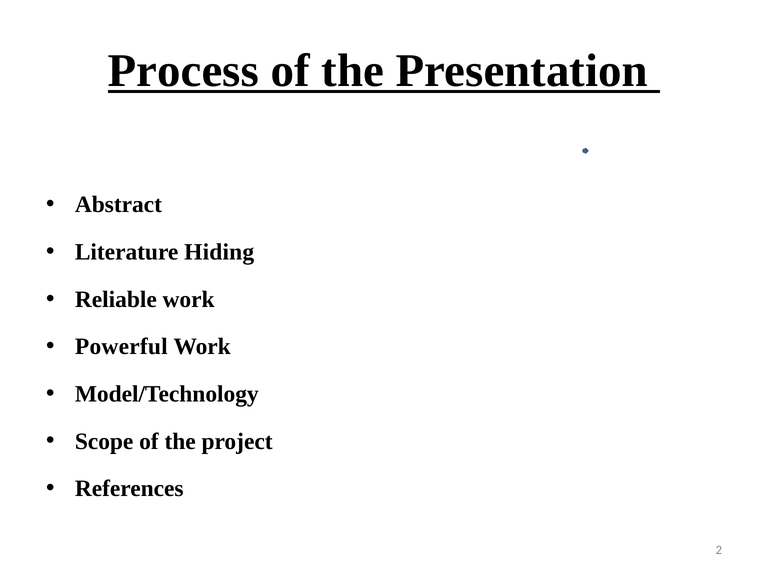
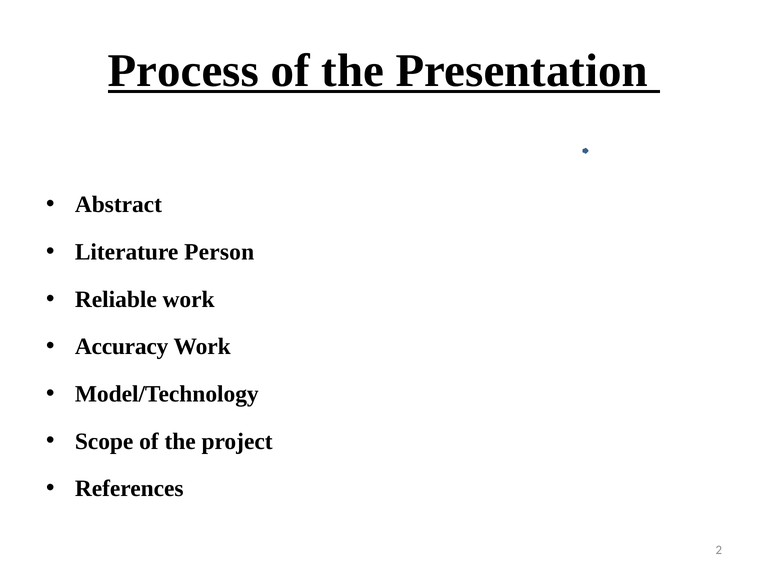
Hiding: Hiding -> Person (219, 252)
Powerful: Powerful -> Accuracy (122, 347)
